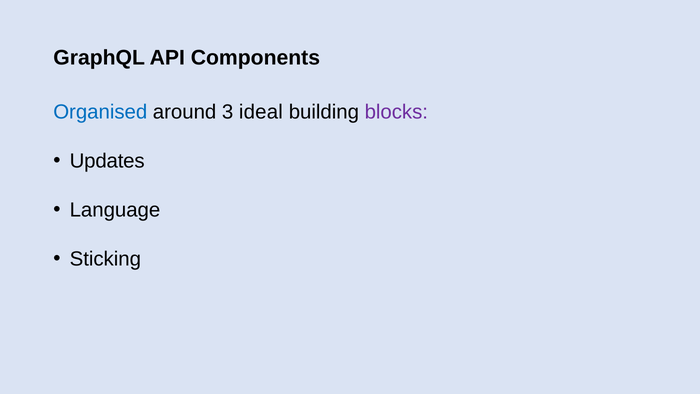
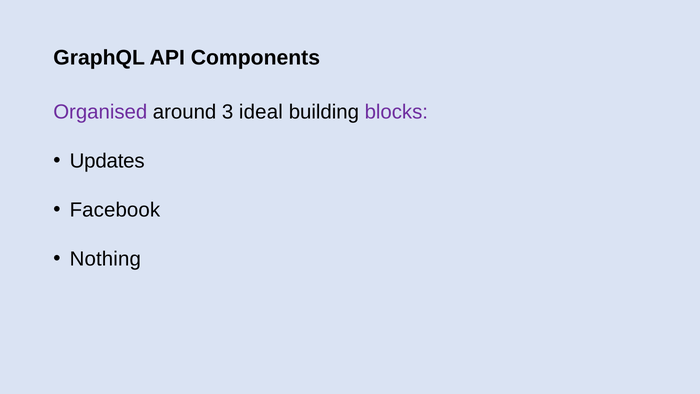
Organised colour: blue -> purple (100, 112)
Language: Language -> Facebook (115, 210)
Sticking: Sticking -> Nothing (105, 259)
